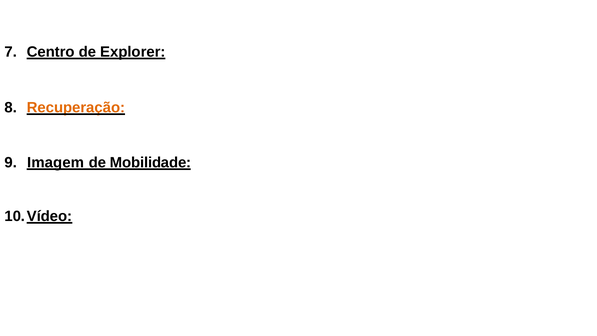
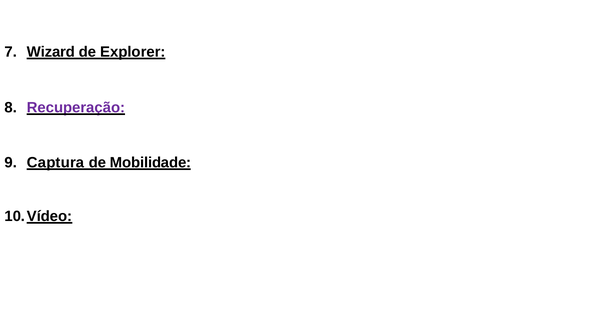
Centro: Centro -> Wizard (51, 52)
Recuperação colour: orange -> purple (76, 108)
Imagem: Imagem -> Captura (56, 163)
